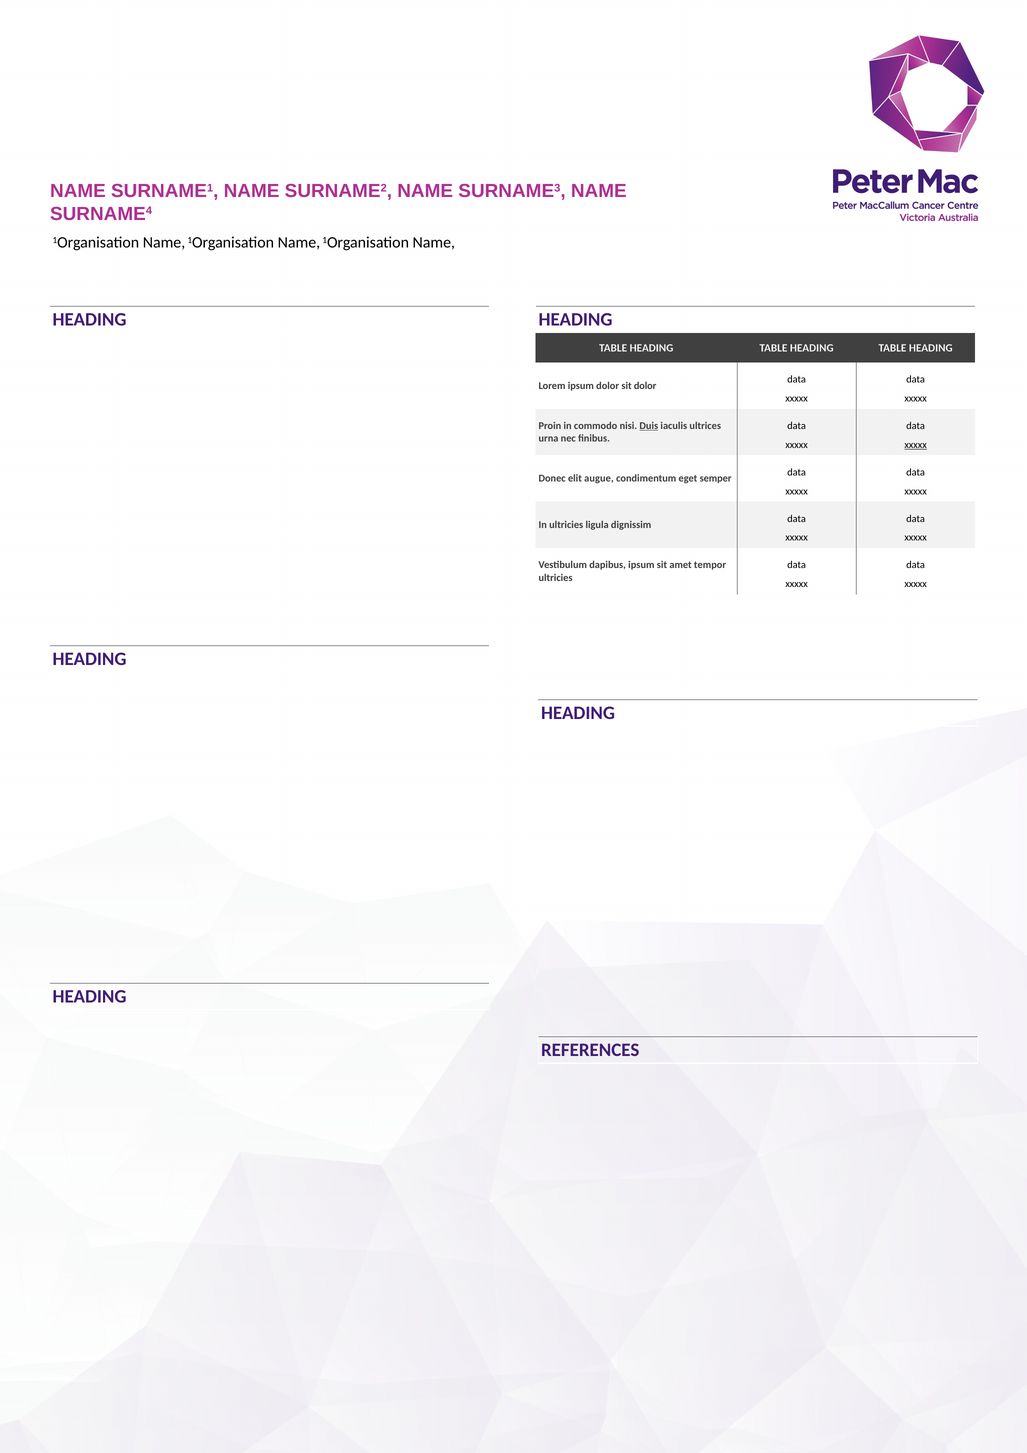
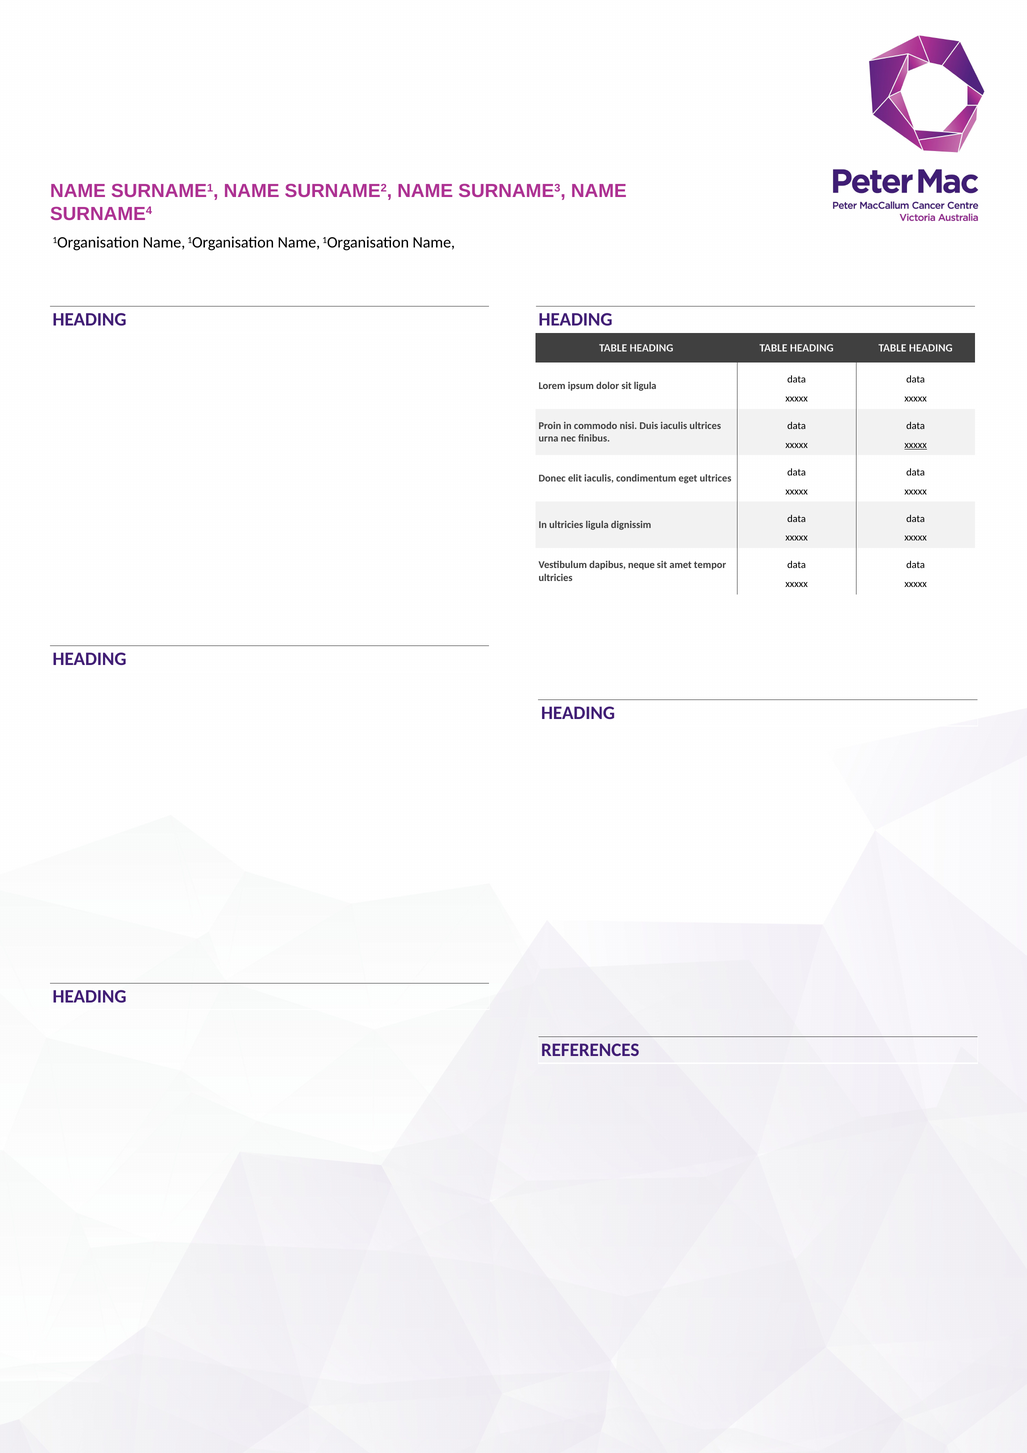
sit dolor: dolor -> ligula (645, 385)
Duis underline: present -> none (649, 425)
elit augue: augue -> iaculis (599, 478)
eget semper: semper -> ultrices (716, 478)
dapibus ipsum: ipsum -> neque (641, 565)
